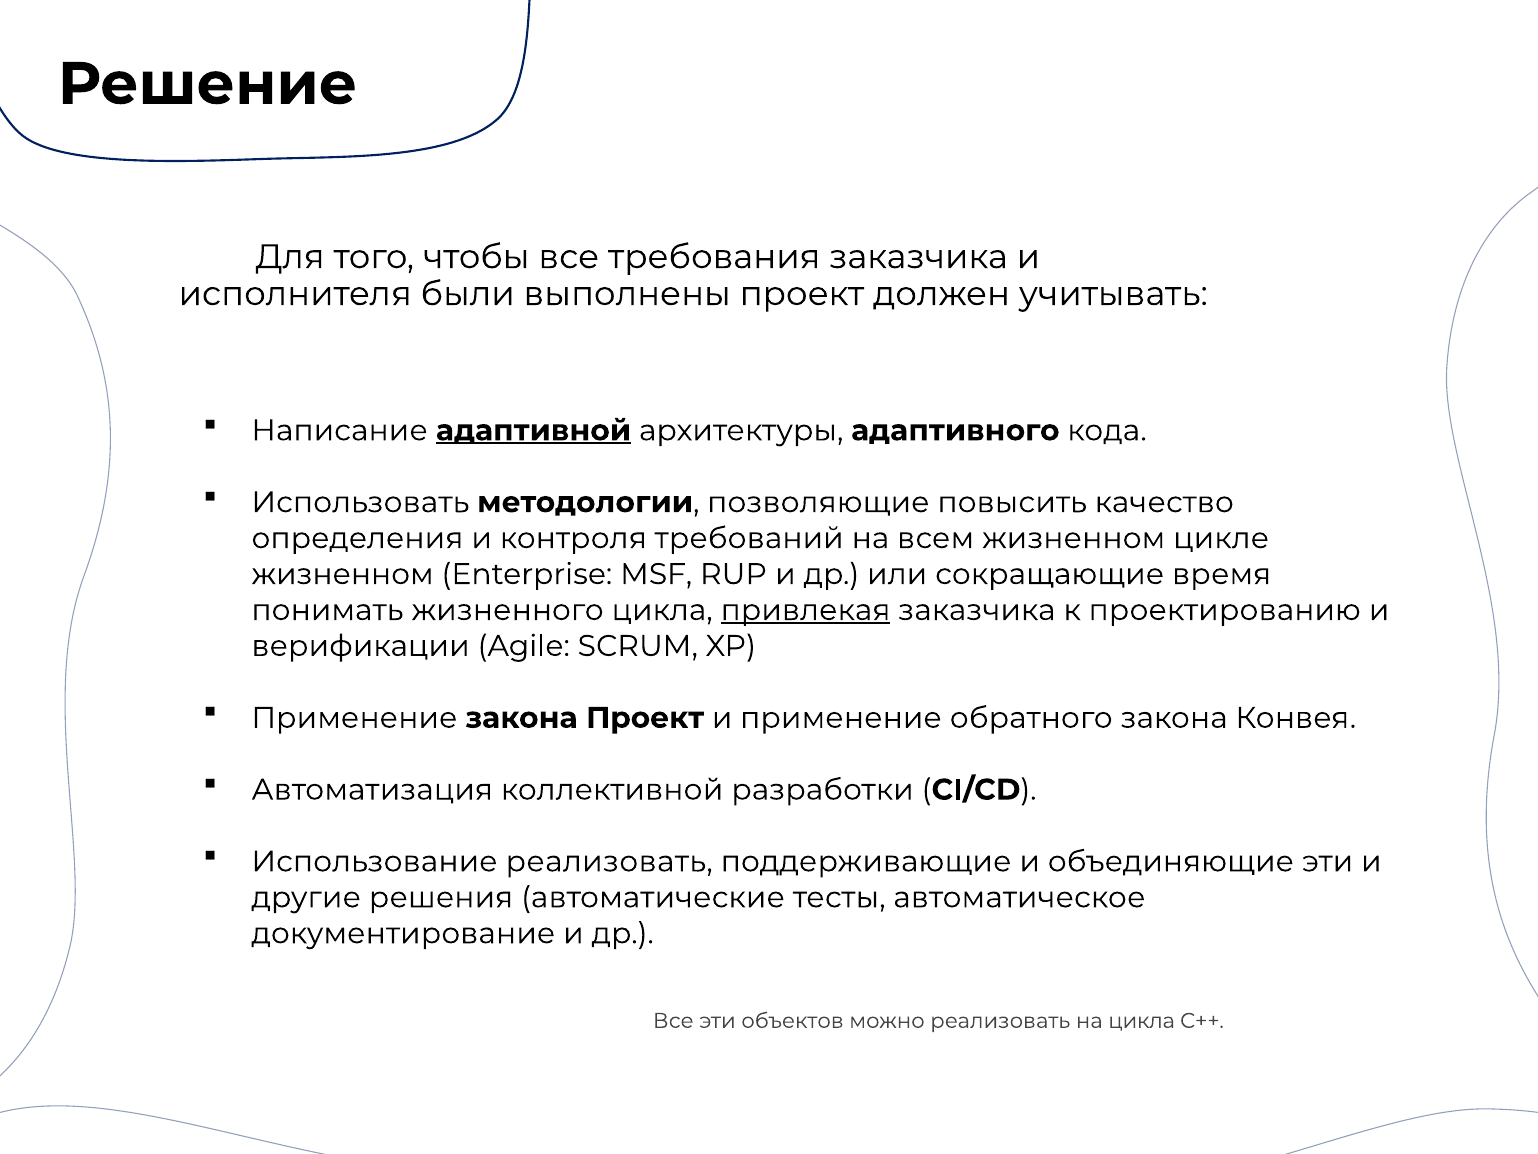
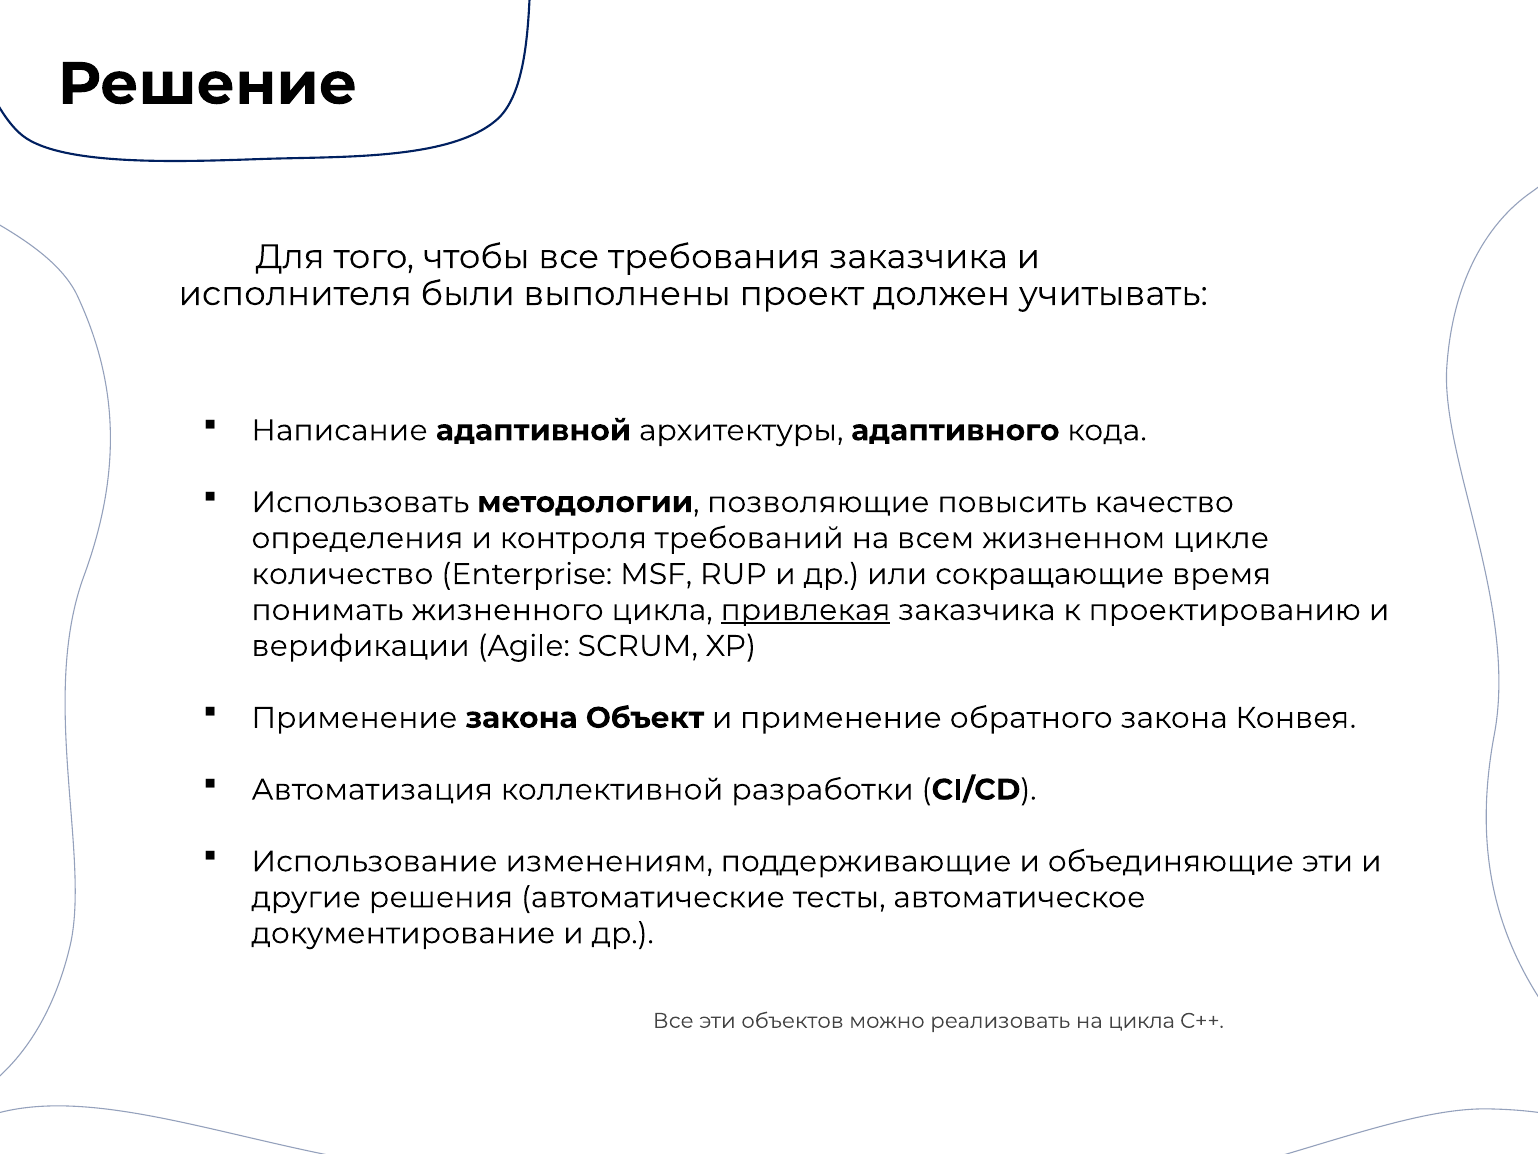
адаптивной underline: present -> none (534, 430)
жизненном: жизненном -> количество (342, 574)
закона Проект: Проект -> Объект (645, 718)
Использование реализовать: реализовать -> изменениям (609, 861)
